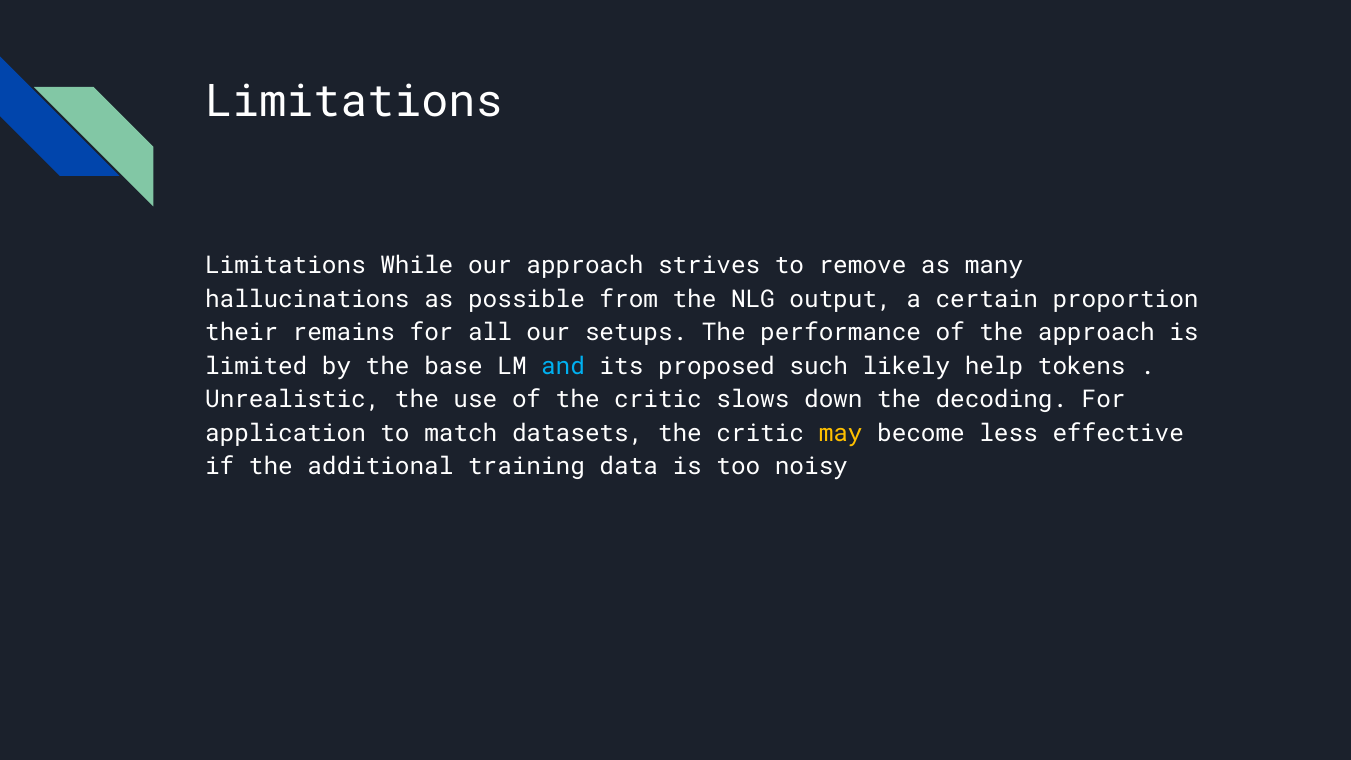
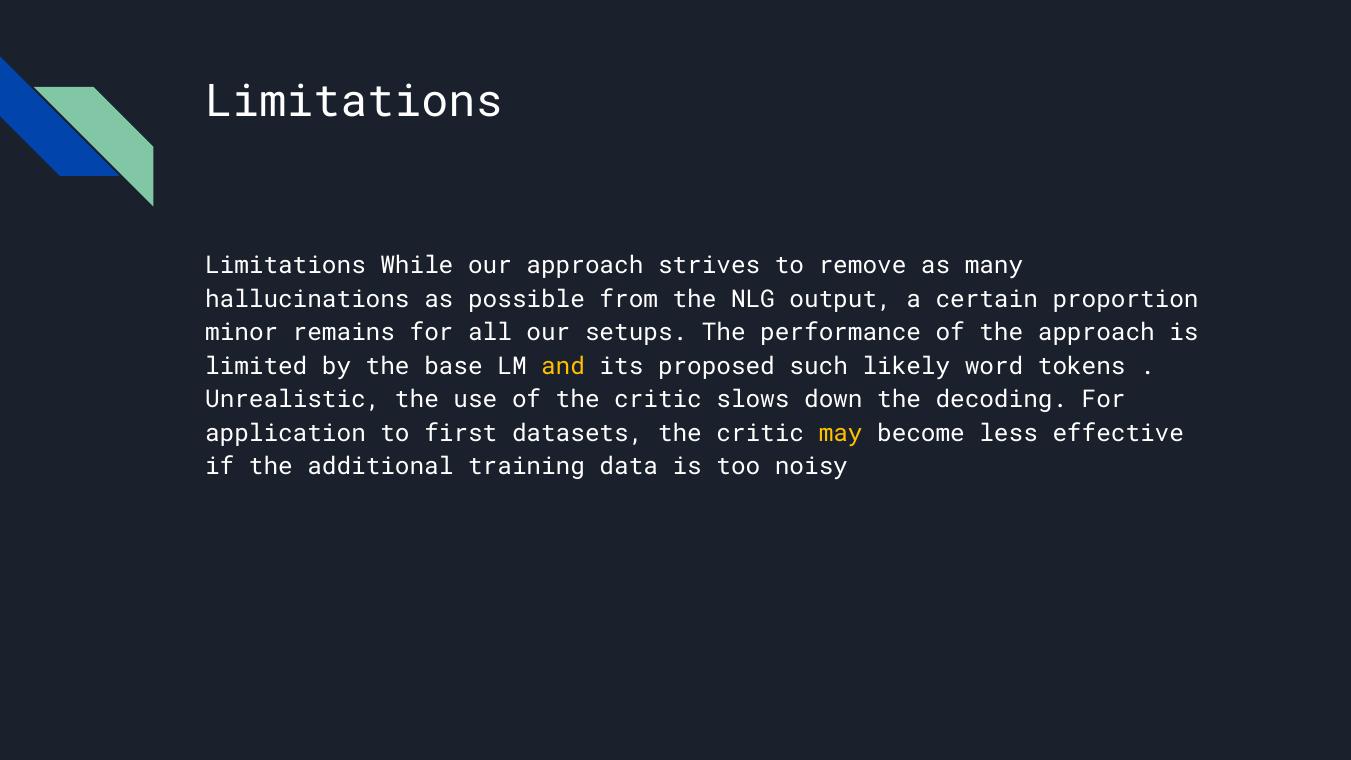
their: their -> minor (242, 333)
and colour: light blue -> yellow (563, 366)
help: help -> word (994, 366)
match: match -> first (461, 433)
